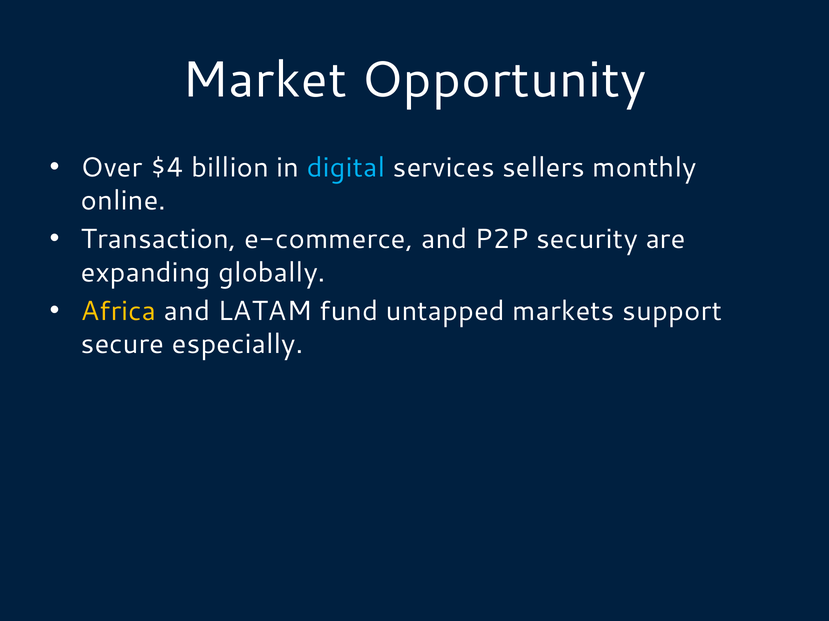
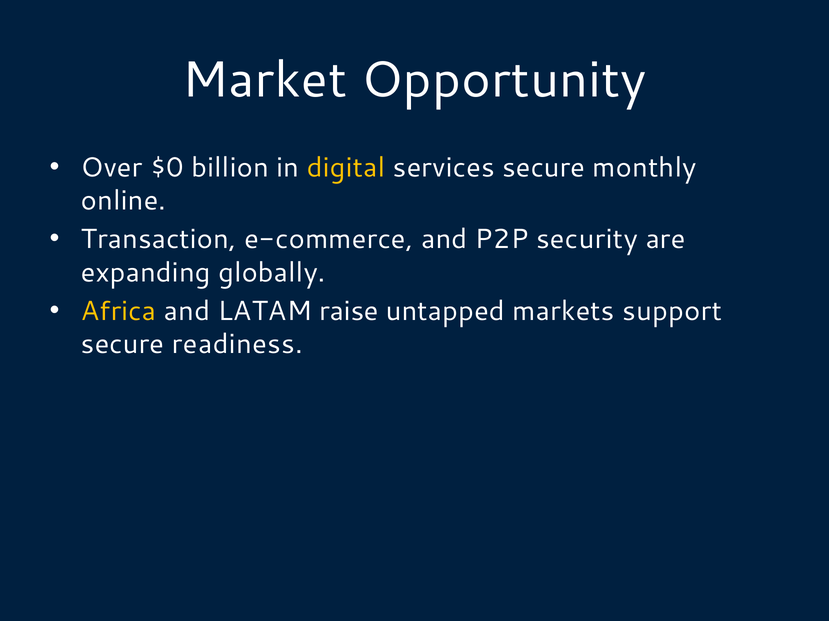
$4: $4 -> $0 (167, 168)
digital colour: light blue -> yellow (346, 168)
services sellers: sellers -> secure (544, 168)
fund: fund -> raise (349, 311)
especially: especially -> readiness (237, 345)
